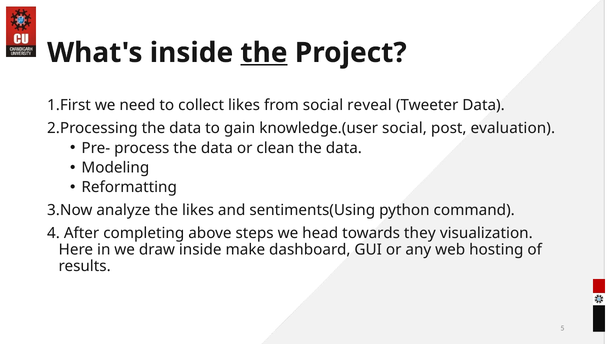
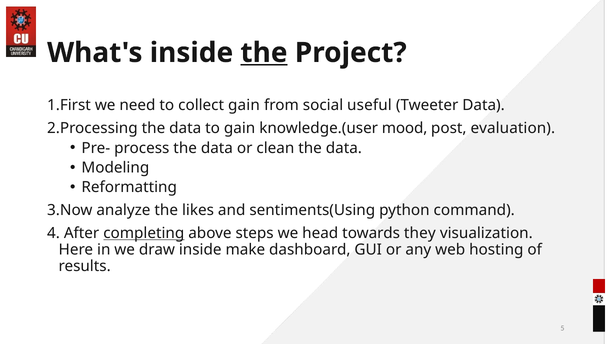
collect likes: likes -> gain (244, 105)
reveal: reveal -> useful (369, 105)
knowledge.(user social: social -> mood (405, 128)
completing underline: none -> present (144, 233)
